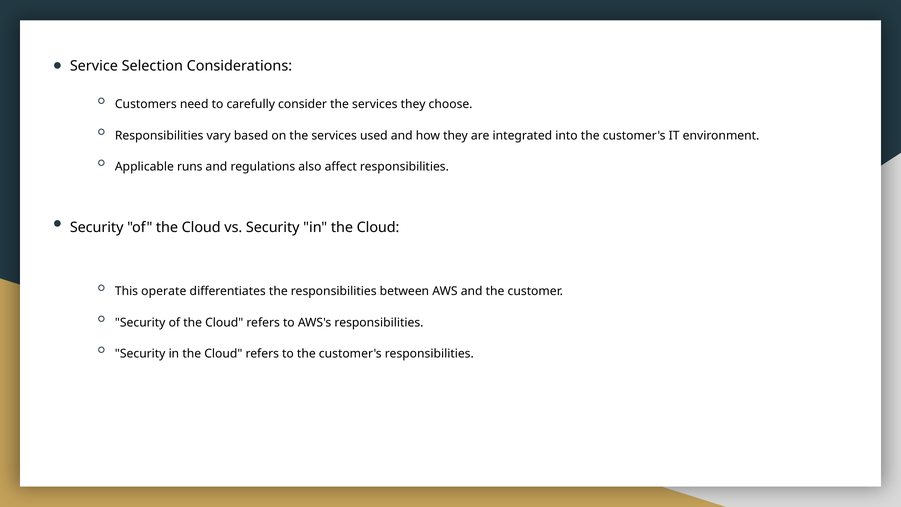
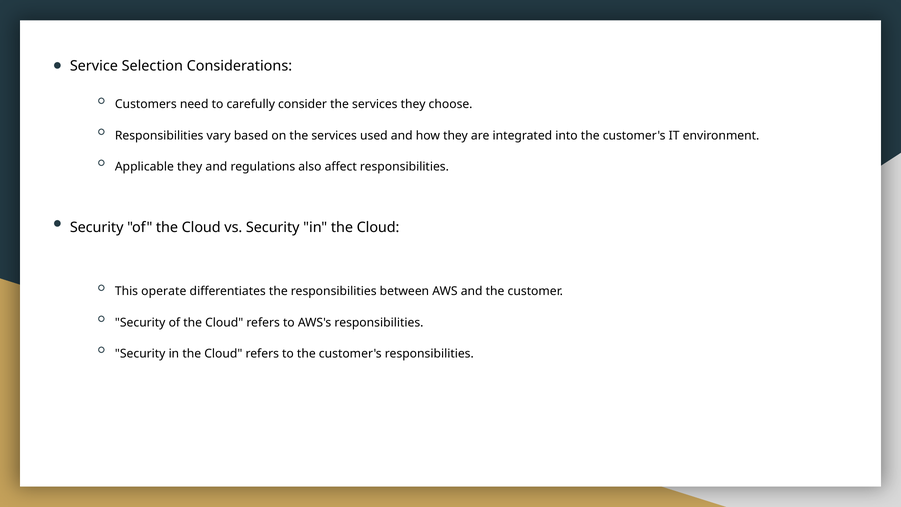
Applicable runs: runs -> they (190, 167)
